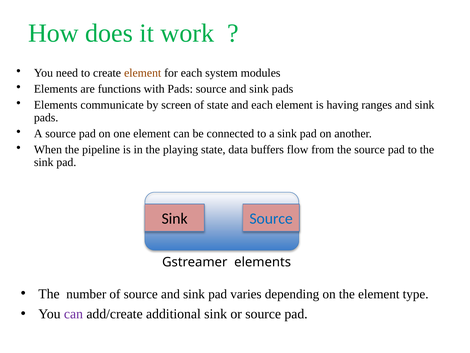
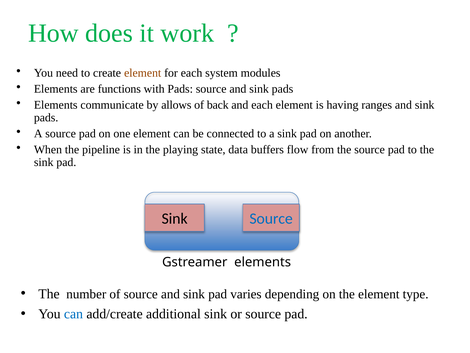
screen: screen -> allows (176, 105)
of state: state -> back (218, 105)
can colour: purple -> blue (73, 314)
